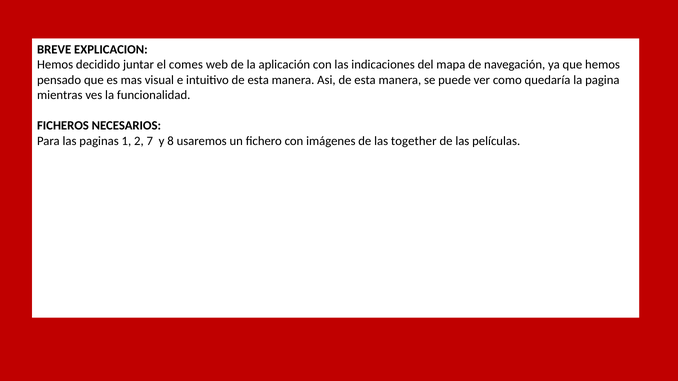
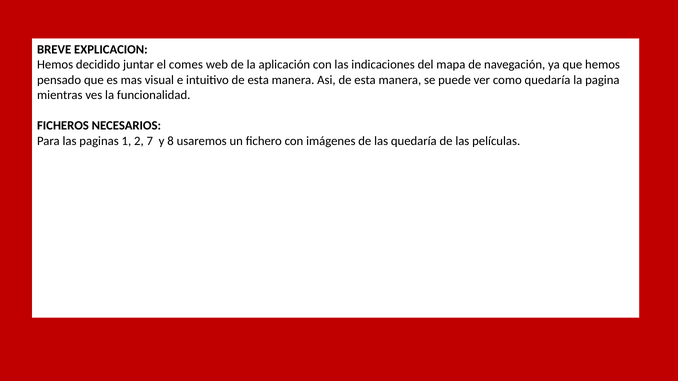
las together: together -> quedaría (414, 141)
